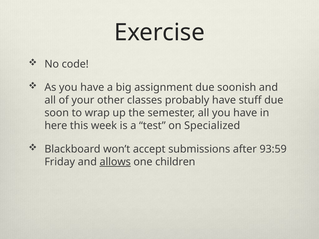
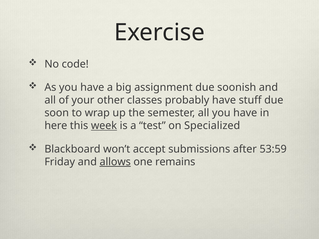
week underline: none -> present (104, 126)
93:59: 93:59 -> 53:59 (273, 149)
children: children -> remains (175, 162)
